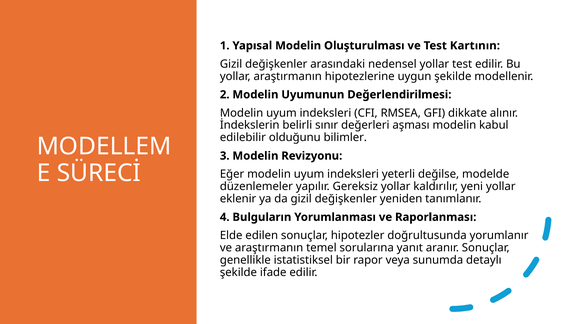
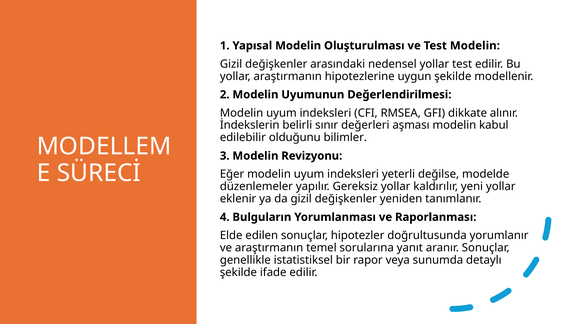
Test Kartının: Kartının -> Modelin (475, 46)
